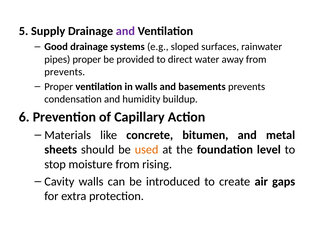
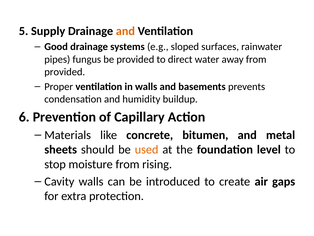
and colour: purple -> orange (125, 31)
pipes proper: proper -> fungus (87, 59)
prevents: prevents -> provided (65, 72)
